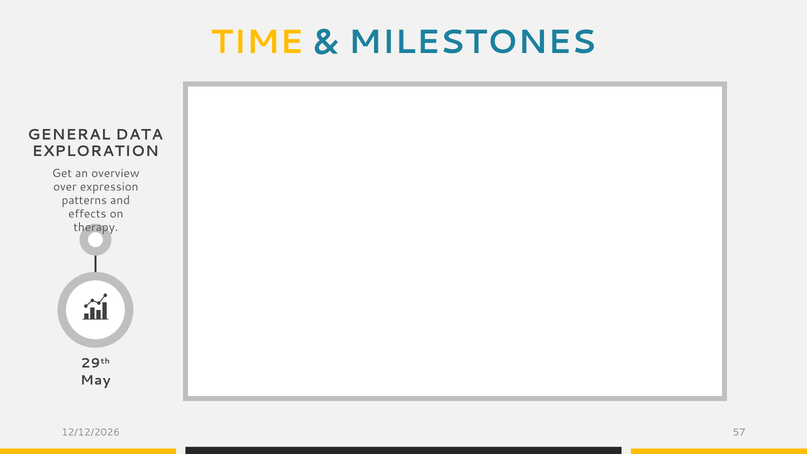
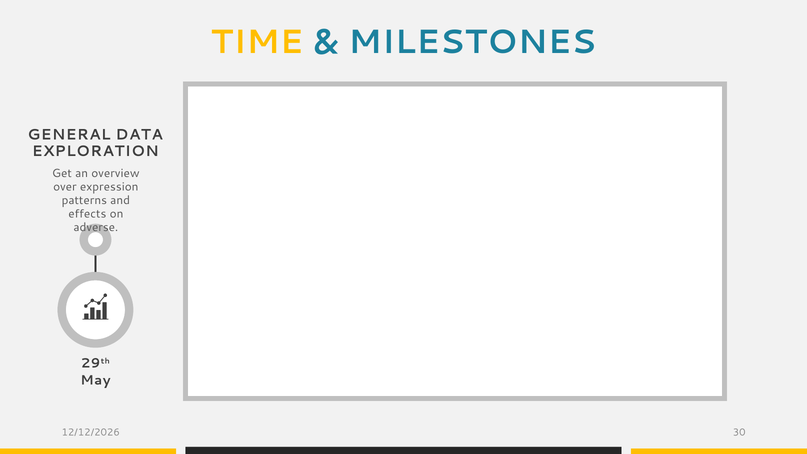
therapy: therapy -> adverse (96, 227)
57: 57 -> 30 (739, 432)
